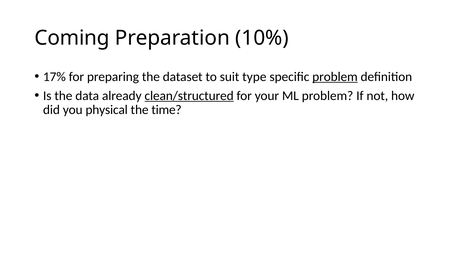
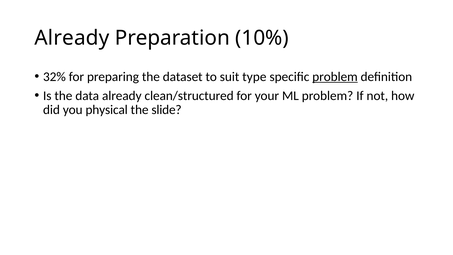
Coming: Coming -> Already (72, 38)
17%: 17% -> 32% (54, 77)
clean/structured underline: present -> none (189, 96)
time: time -> slide (167, 110)
